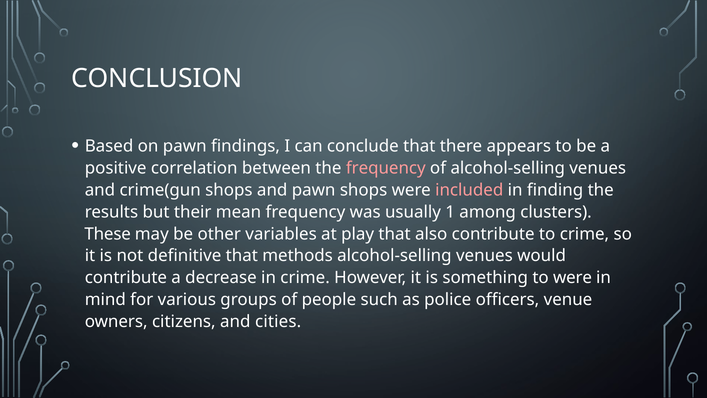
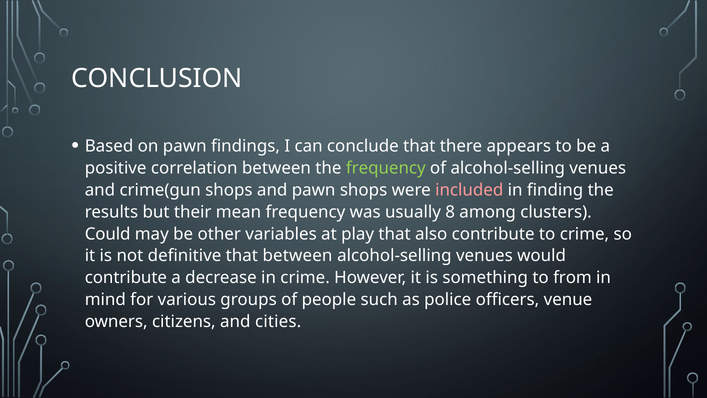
frequency colour: pink -> light green (386, 168)
1: 1 -> 8 (450, 212)
These: These -> Could (108, 234)
that methods: methods -> between (297, 256)
to were: were -> from (572, 278)
